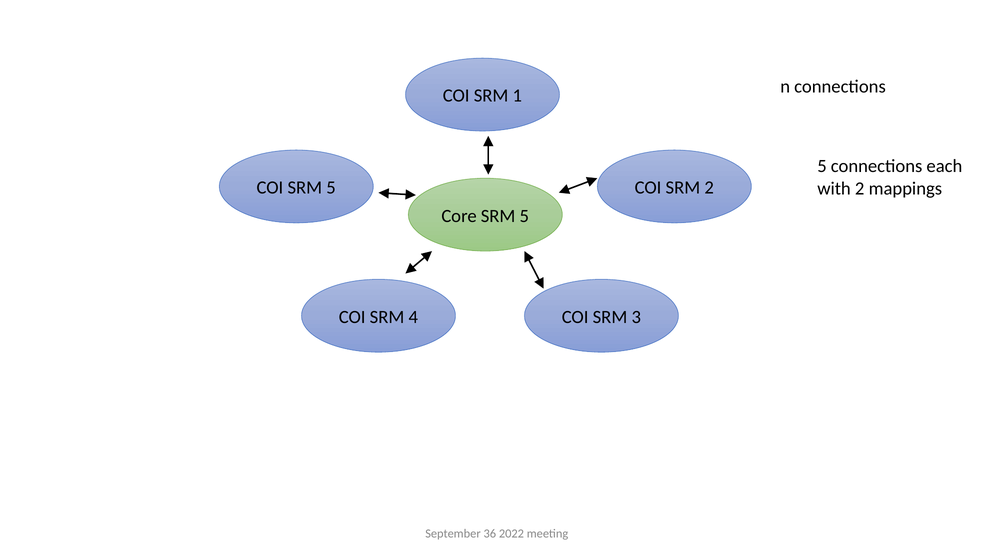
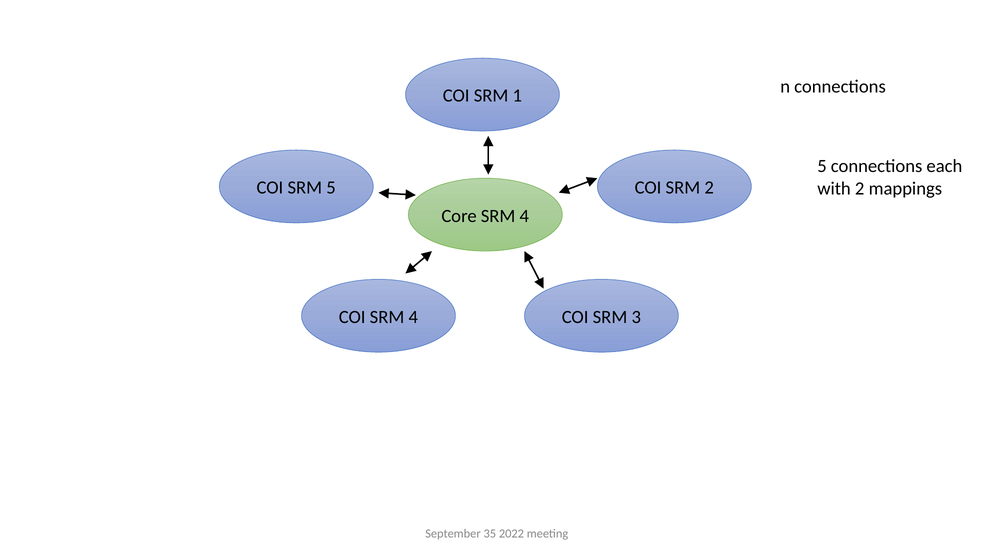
Core SRM 5: 5 -> 4 (524, 216)
36: 36 -> 35 (490, 534)
